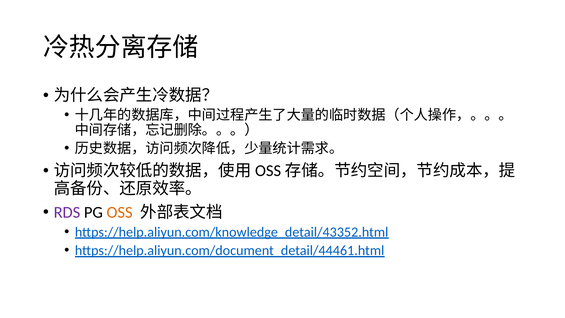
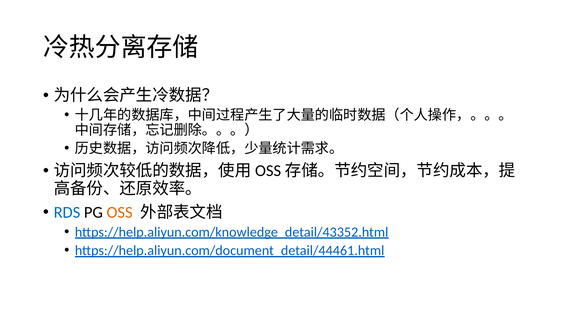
RDS colour: purple -> blue (67, 212)
